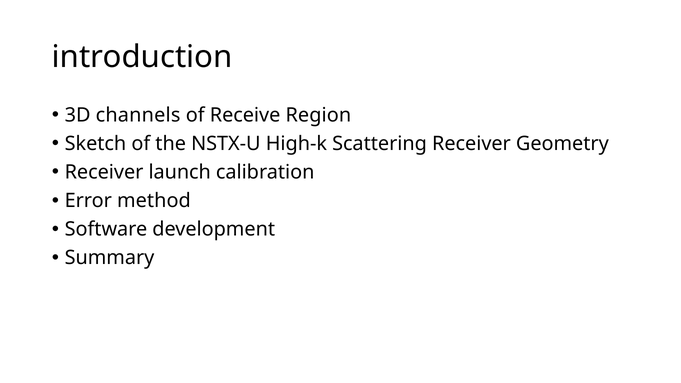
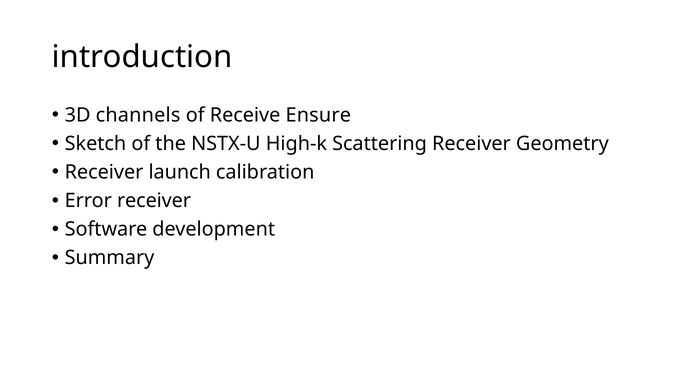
Region: Region -> Ensure (318, 115)
Error method: method -> receiver (154, 201)
